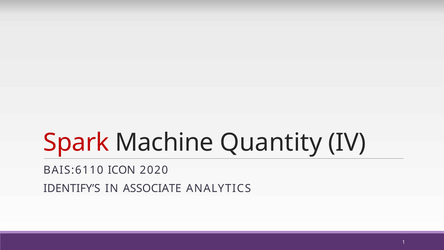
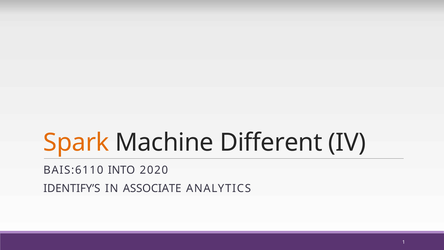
Spark colour: red -> orange (76, 142)
Quantity: Quantity -> Different (271, 142)
ICON: ICON -> INTO (122, 170)
